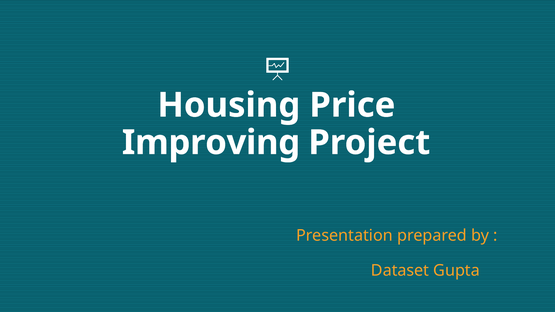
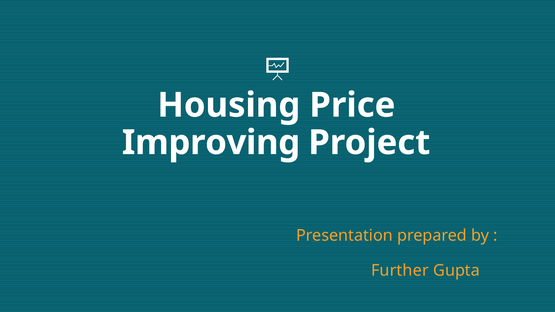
Dataset: Dataset -> Further (400, 271)
